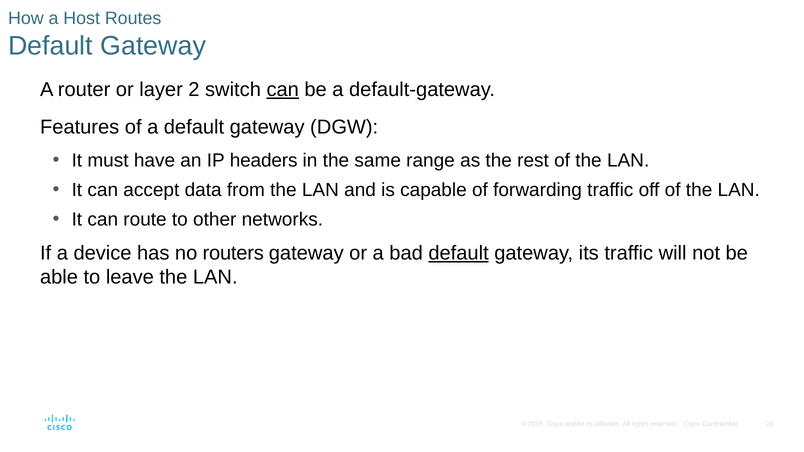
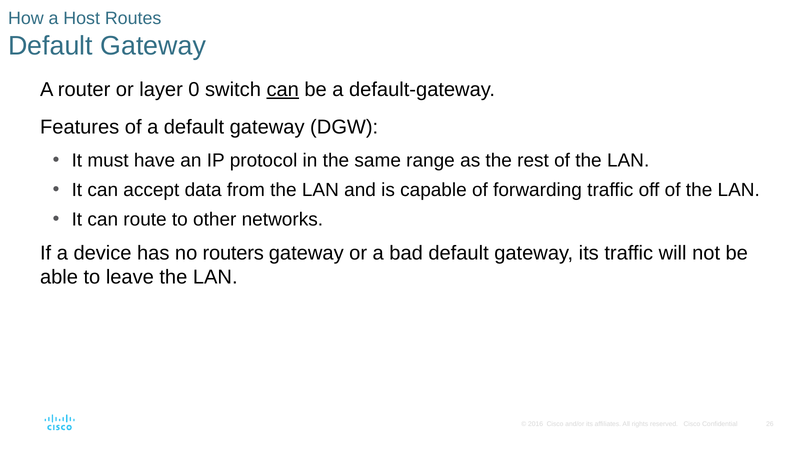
2: 2 -> 0 (194, 90)
headers: headers -> protocol (264, 161)
default underline: present -> none (459, 253)
